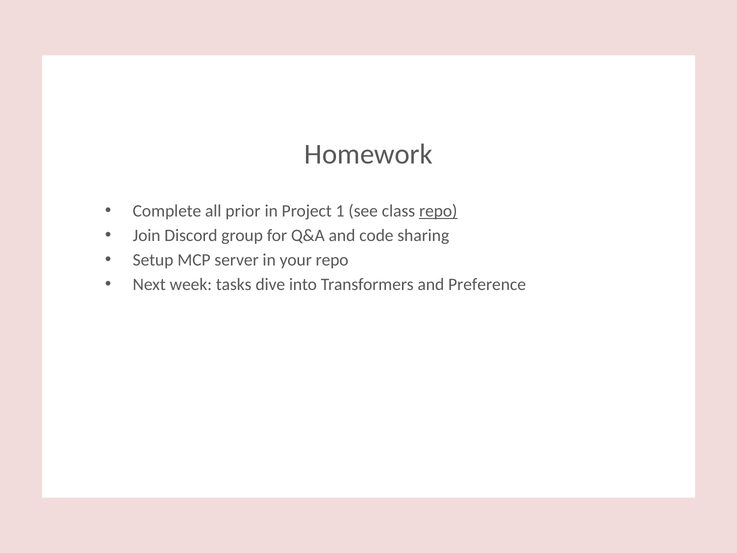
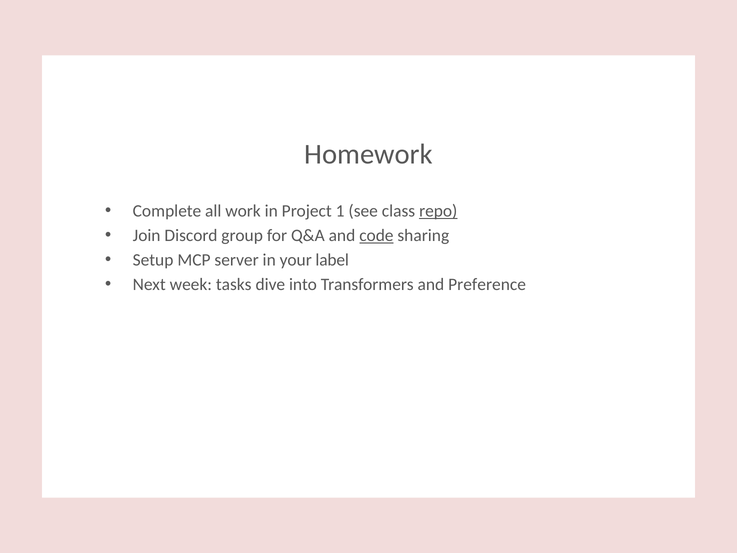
prior: prior -> work (243, 211)
code underline: none -> present (376, 235)
your repo: repo -> label (332, 260)
